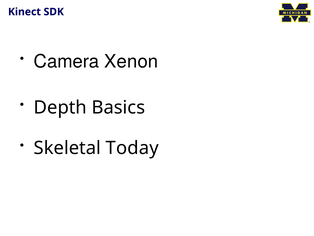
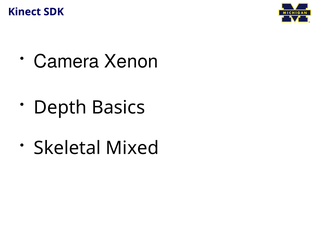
Today: Today -> Mixed (132, 148)
